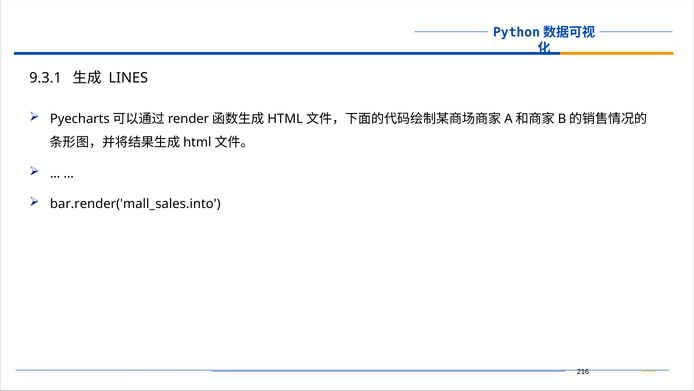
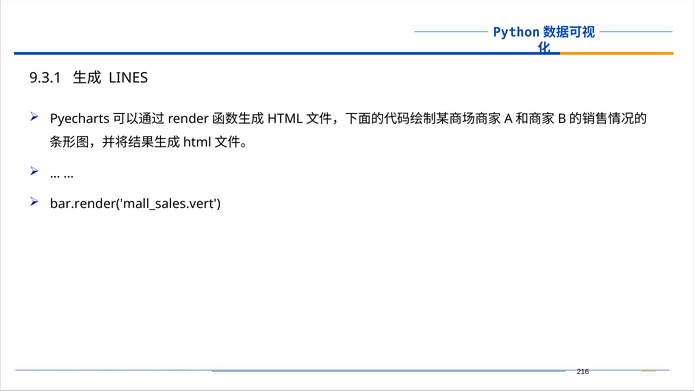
bar.render('mall_sales.into: bar.render('mall_sales.into -> bar.render('mall_sales.vert (135, 204)
